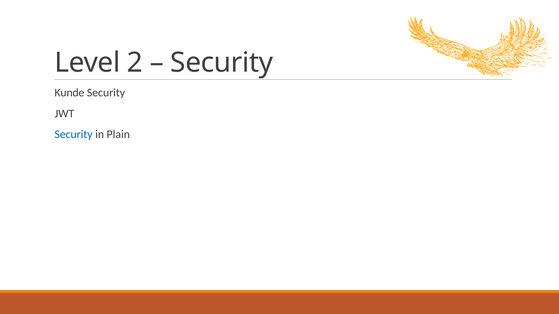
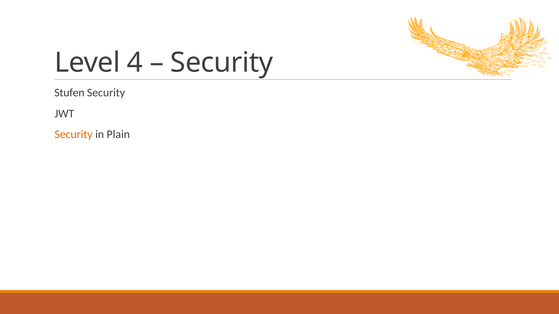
2: 2 -> 4 (135, 63)
Kunde: Kunde -> Stufen (69, 93)
Security colour: blue -> orange (74, 134)
